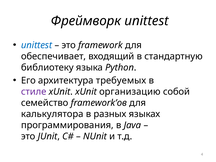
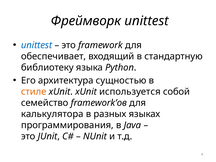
требуемых: требуемых -> сущностью (121, 81)
стиле colour: purple -> orange (34, 92)
организацию: организацию -> используется (130, 92)
